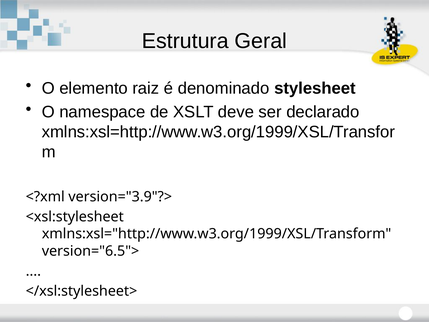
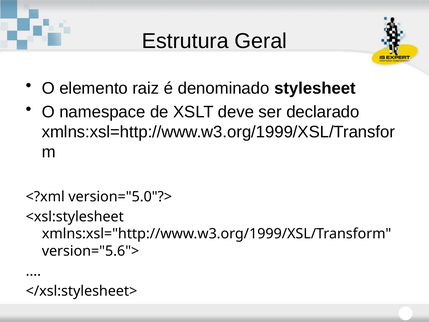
version="3.9"?>: version="3.9"?> -> version="5.0"?> (120, 197)
version="6.5">: version="6.5"> -> version="5.6"> (91, 251)
